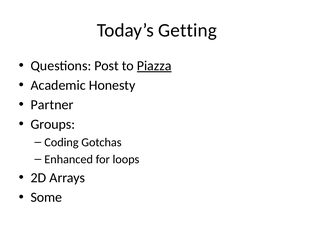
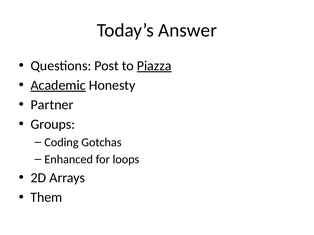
Getting: Getting -> Answer (188, 30)
Academic underline: none -> present (58, 85)
Some: Some -> Them (46, 198)
